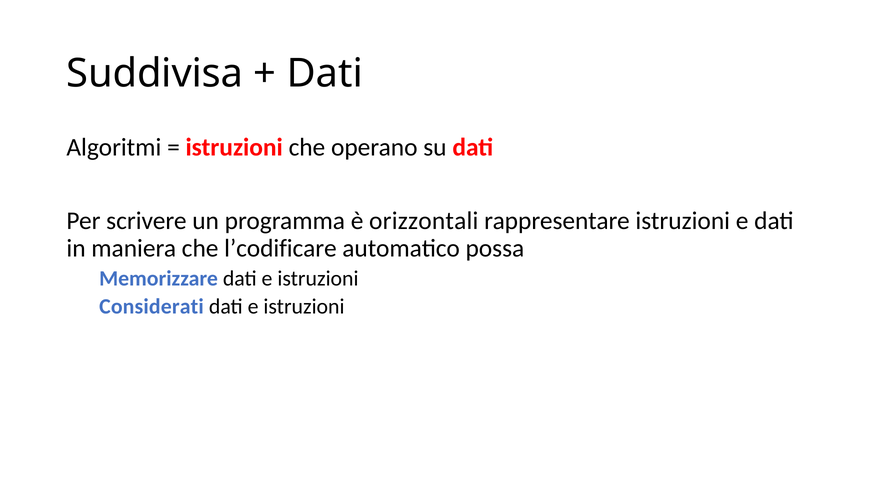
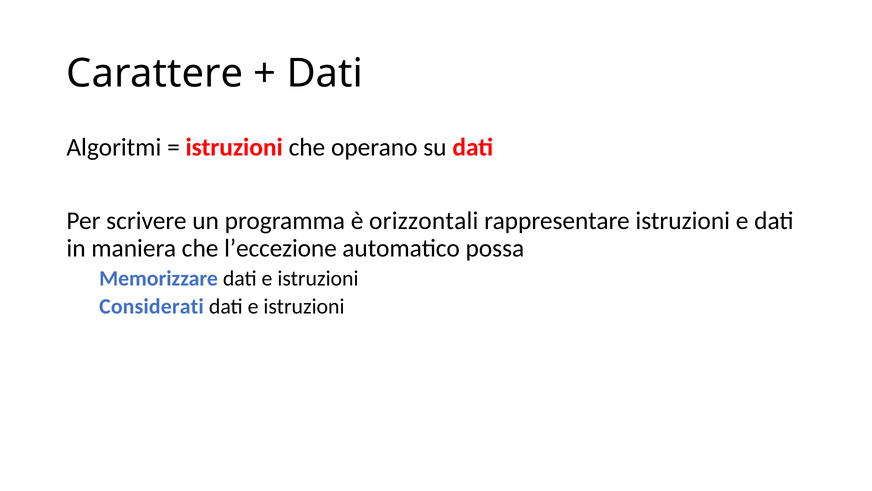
Suddivisa: Suddivisa -> Carattere (155, 73)
l’codificare: l’codificare -> l’eccezione (280, 248)
